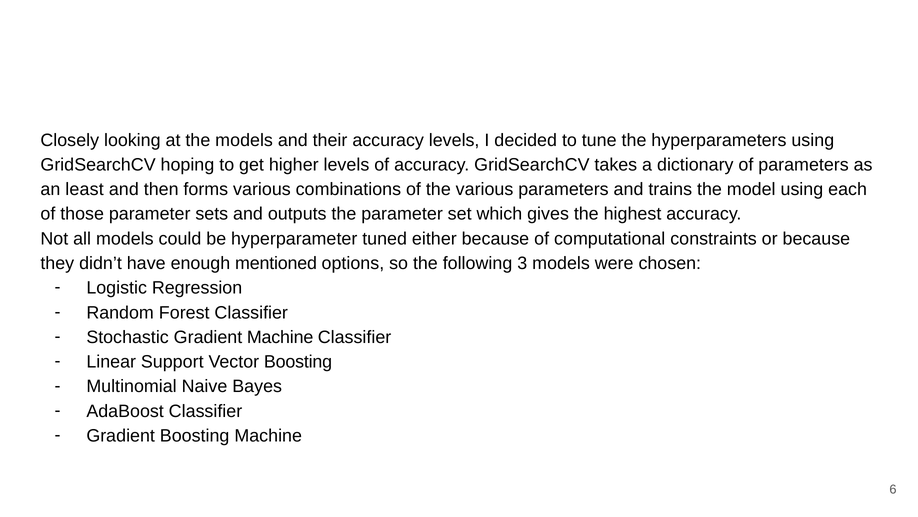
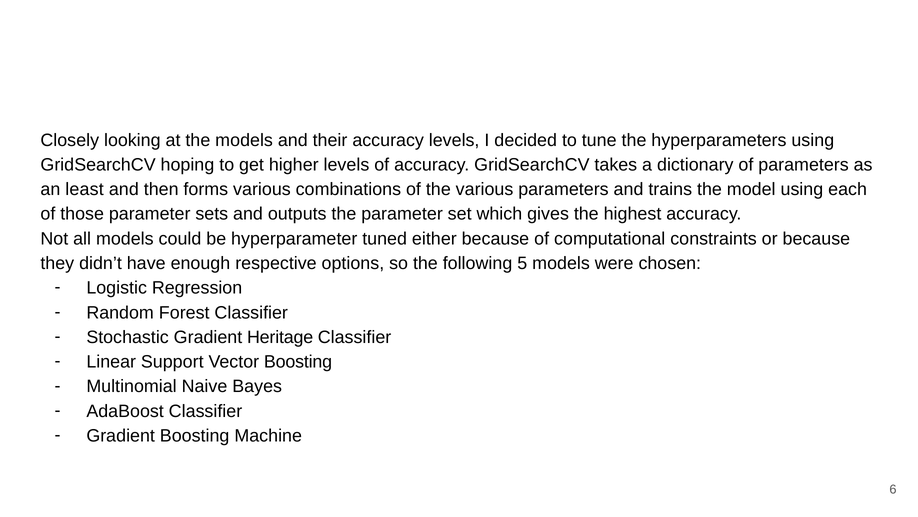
mentioned: mentioned -> respective (276, 263)
3: 3 -> 5 (522, 263)
Gradient Machine: Machine -> Heritage (280, 337)
